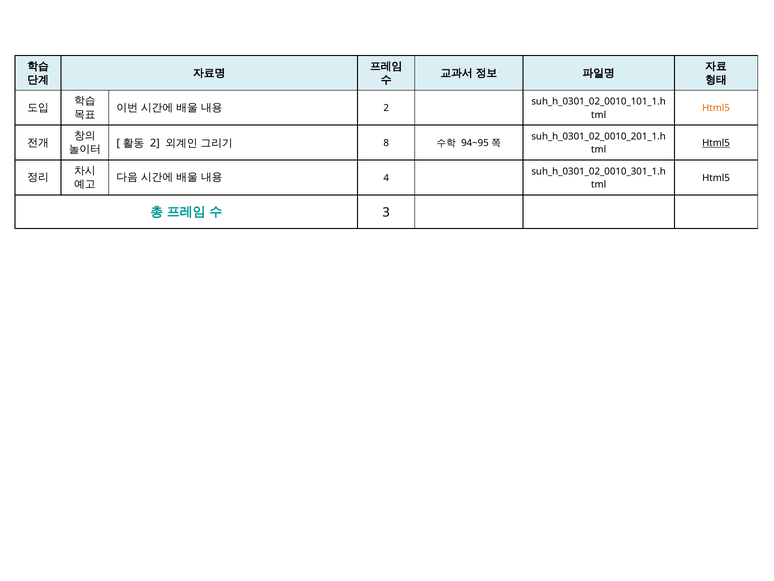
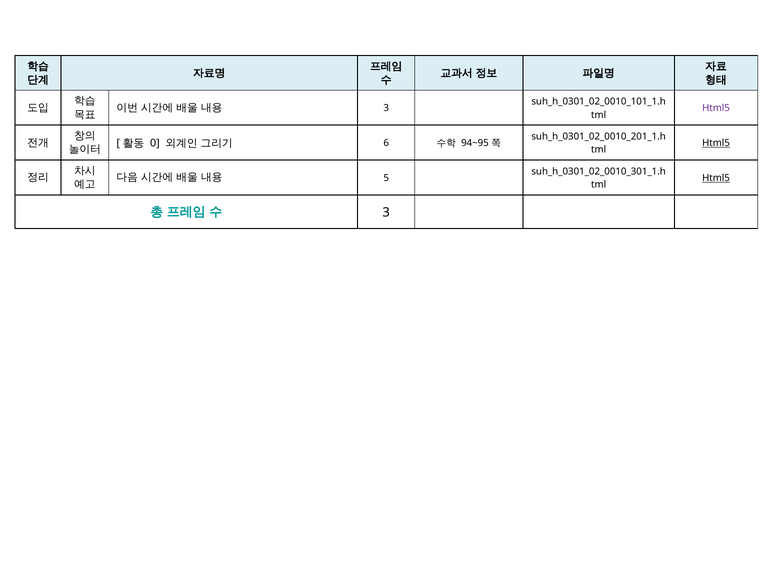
2: 2 -> 3 (386, 108)
Html5 colour: orange -> purple (716, 108)
2: 2 -> 0 (155, 143)
8: 8 -> 6 (386, 143)
4: 4 -> 5 (386, 178)
Html5 underline: none -> present (716, 178)
